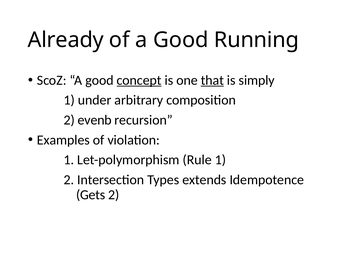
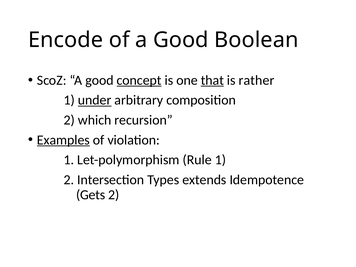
Already: Already -> Encode (66, 40)
Running: Running -> Boolean (256, 40)
simply: simply -> rather (257, 80)
under underline: none -> present (95, 100)
evenb: evenb -> which (95, 120)
Examples underline: none -> present (63, 140)
